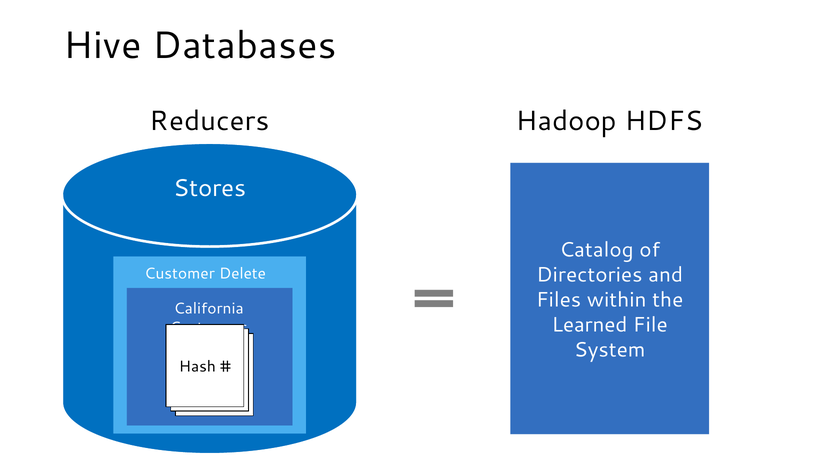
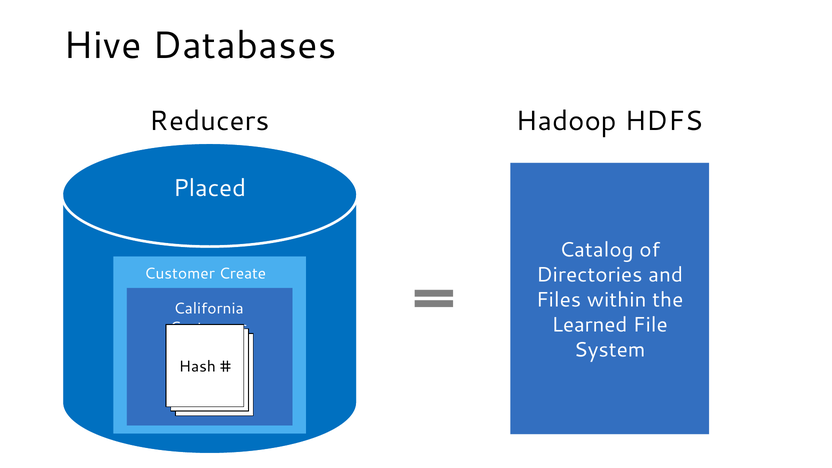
Stores: Stores -> Placed (210, 188)
Delete: Delete -> Create (243, 274)
